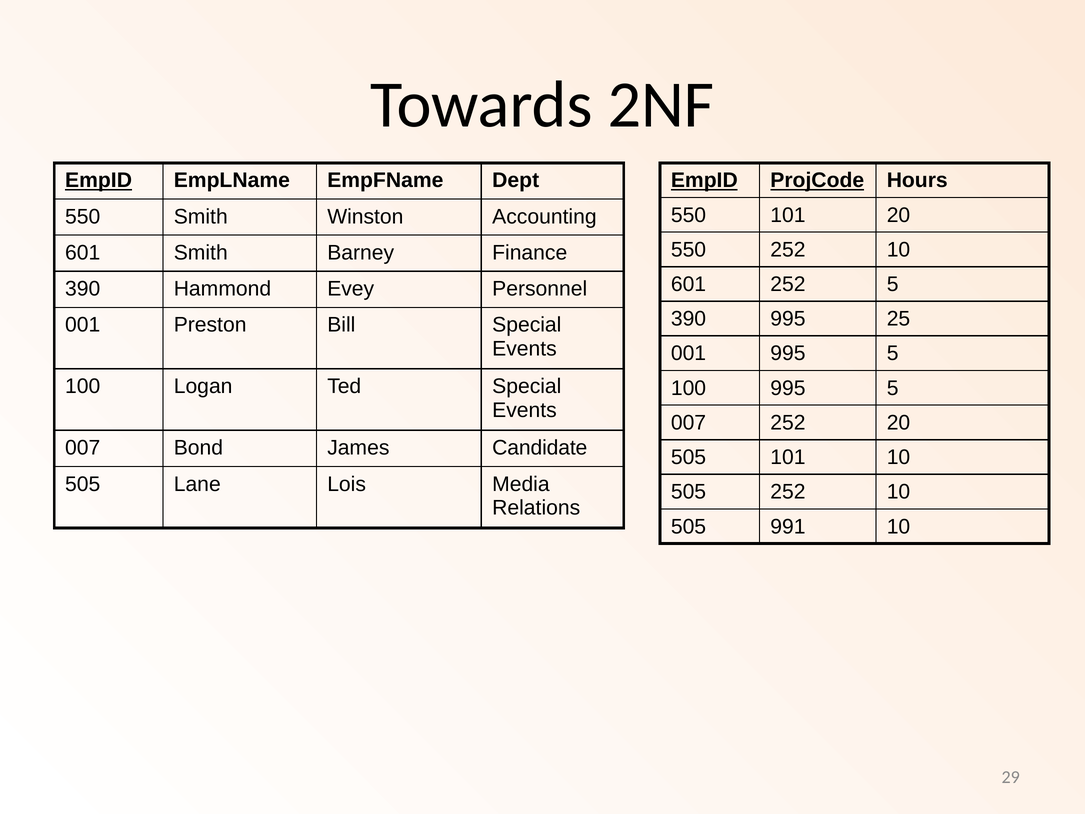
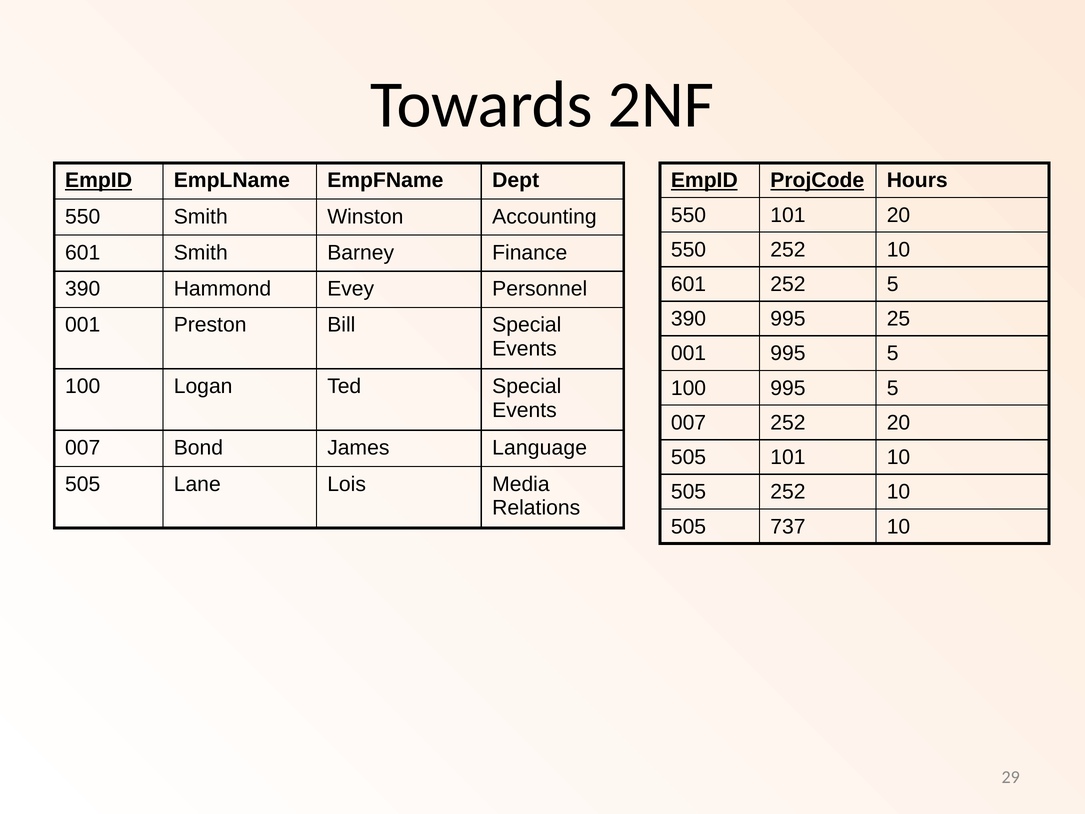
Candidate: Candidate -> Language (540, 448)
991: 991 -> 737 (788, 526)
